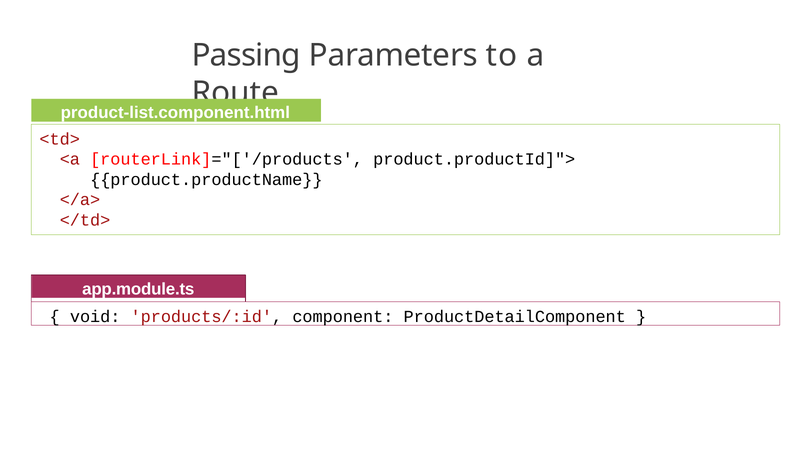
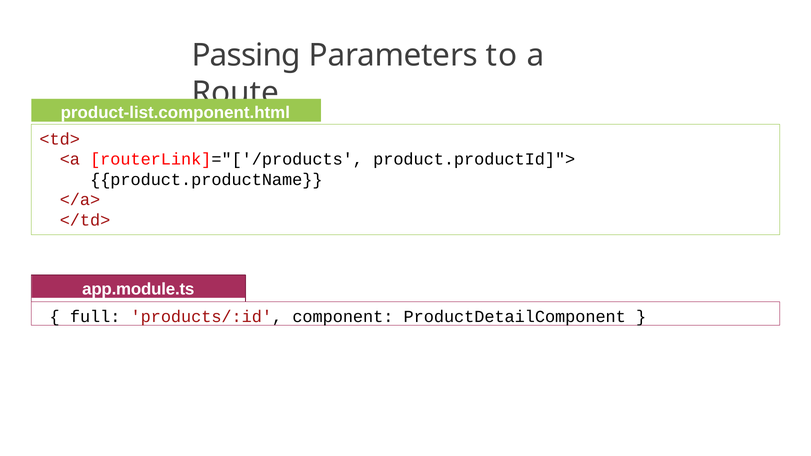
void: void -> full (95, 317)
